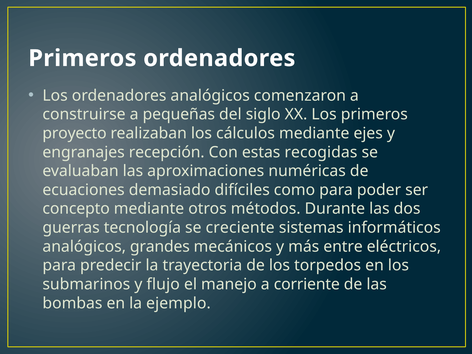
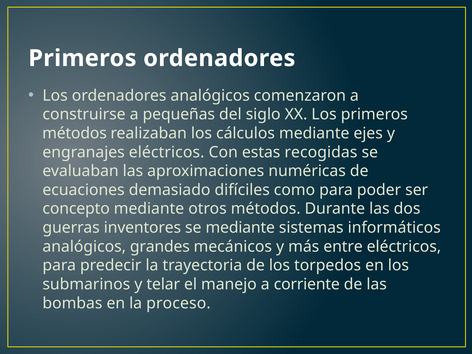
proyecto: proyecto -> métodos (74, 133)
engranajes recepción: recepción -> eléctricos (167, 152)
tecnología: tecnología -> inventores (142, 228)
se creciente: creciente -> mediante (240, 228)
flujo: flujo -> telar (163, 284)
ejemplo: ejemplo -> proceso (178, 303)
